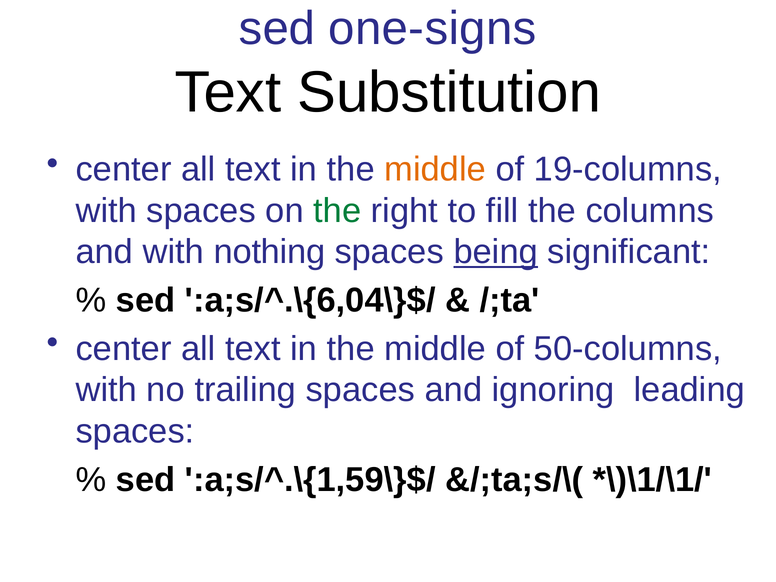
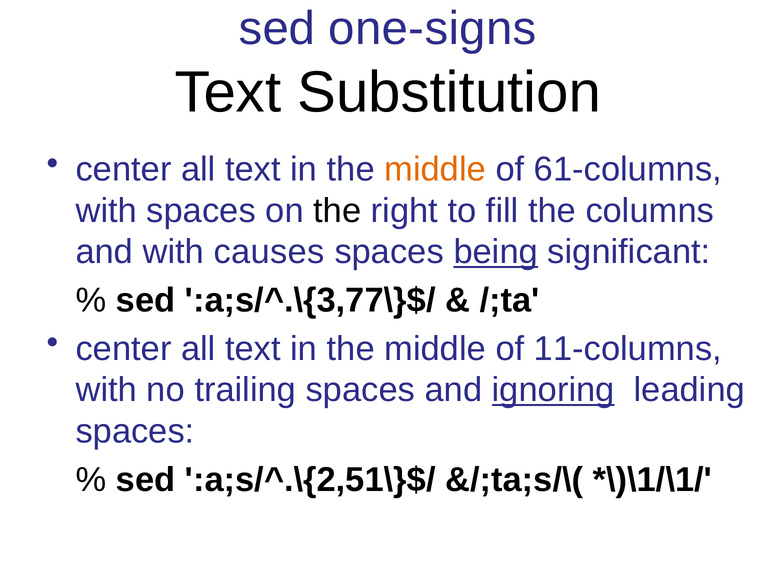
19-columns: 19-columns -> 61-columns (628, 169)
the colour: green -> black (337, 211)
nothing: nothing -> causes (269, 252)
:a;s/^.\{6,04\}$/: :a;s/^.\{6,04\}$/ -> :a;s/^.\{3,77\}$/ (310, 300)
50-columns: 50-columns -> 11-columns (628, 349)
ignoring underline: none -> present (553, 390)
:a;s/^.\{1,59\}$/: :a;s/^.\{1,59\}$/ -> :a;s/^.\{2,51\}$/ (310, 480)
